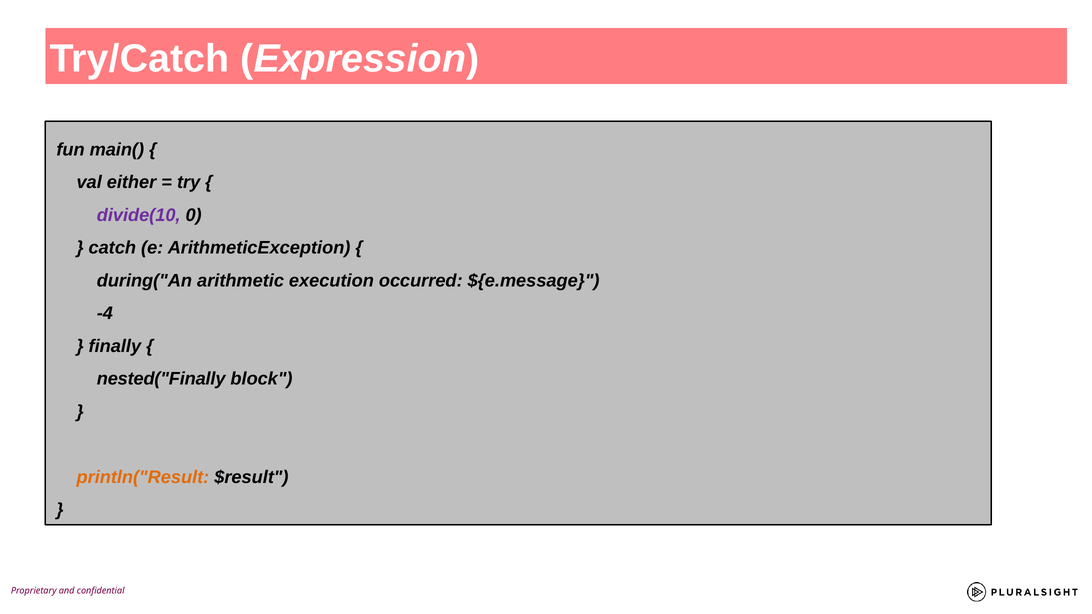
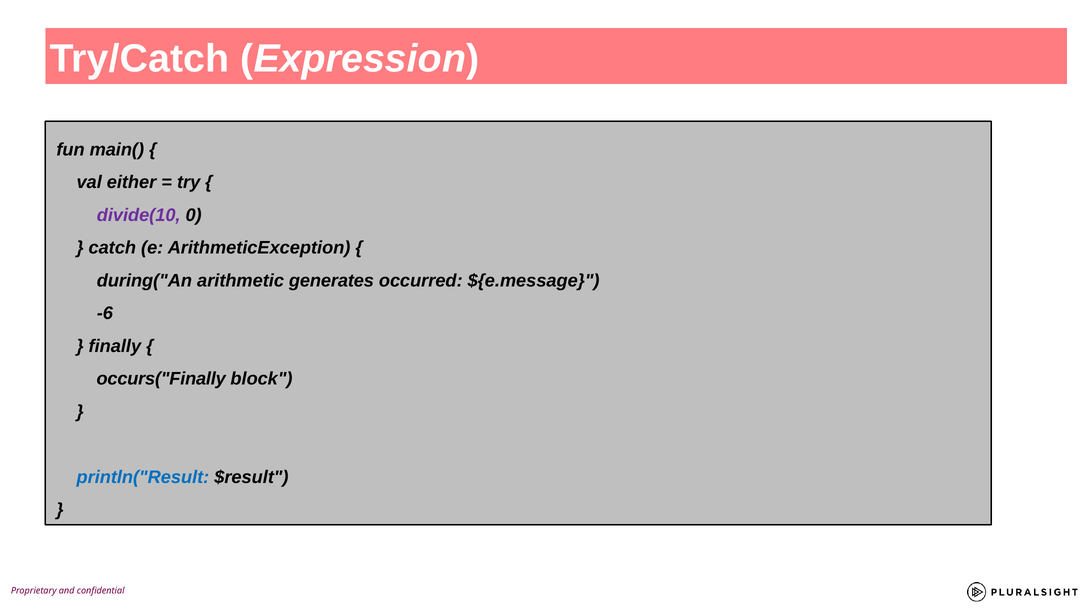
execution: execution -> generates (331, 281)
-4: -4 -> -6 (105, 313)
nested("Finally: nested("Finally -> occurs("Finally (161, 379)
println("Result colour: orange -> blue (143, 477)
